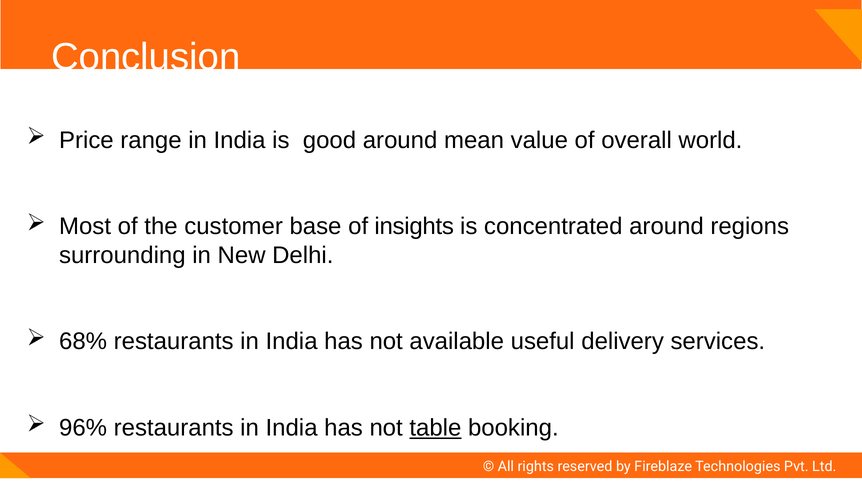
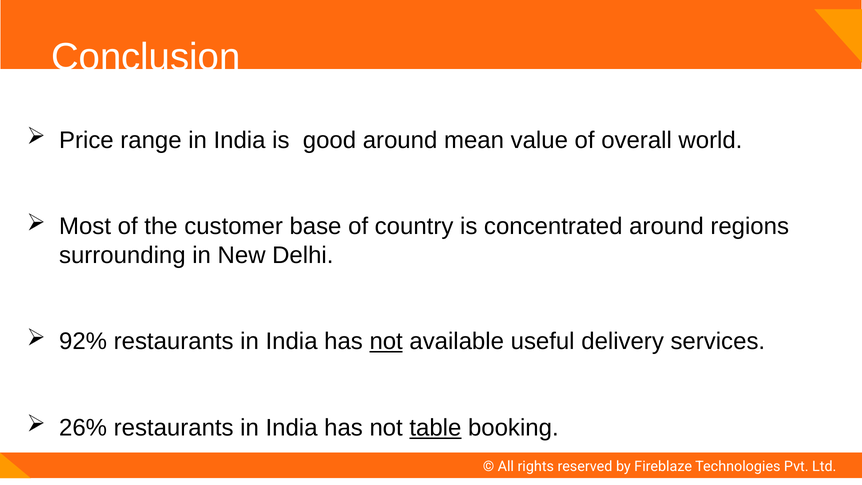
insights: insights -> country (414, 226)
68%: 68% -> 92% (83, 341)
not underline: none -> present (386, 341)
96%: 96% -> 26% (83, 428)
